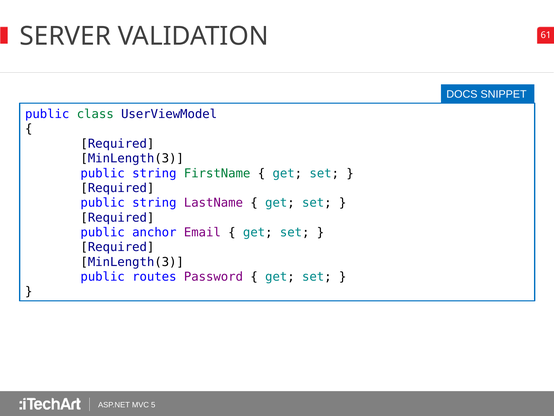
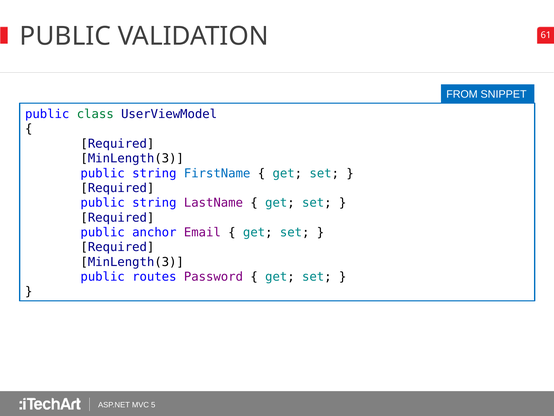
SERVER: SERVER -> PUBLIC (65, 36)
DOCS: DOCS -> FROM (462, 94)
FirstName colour: green -> blue (217, 173)
